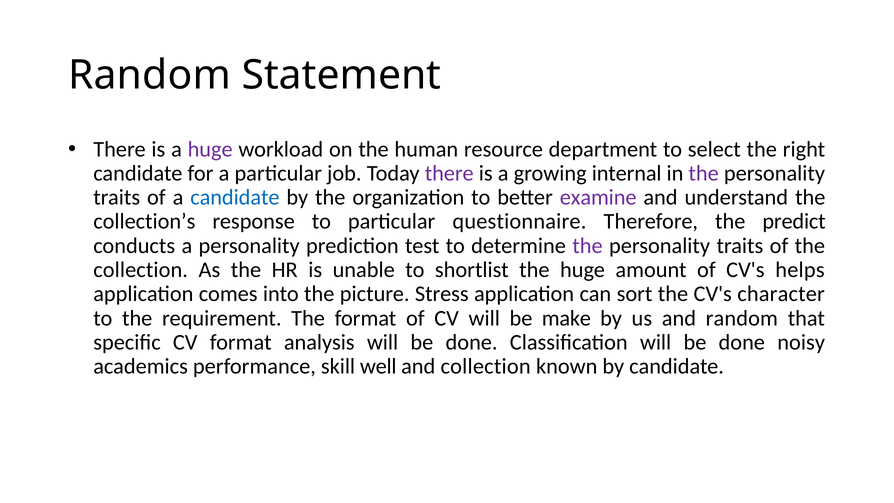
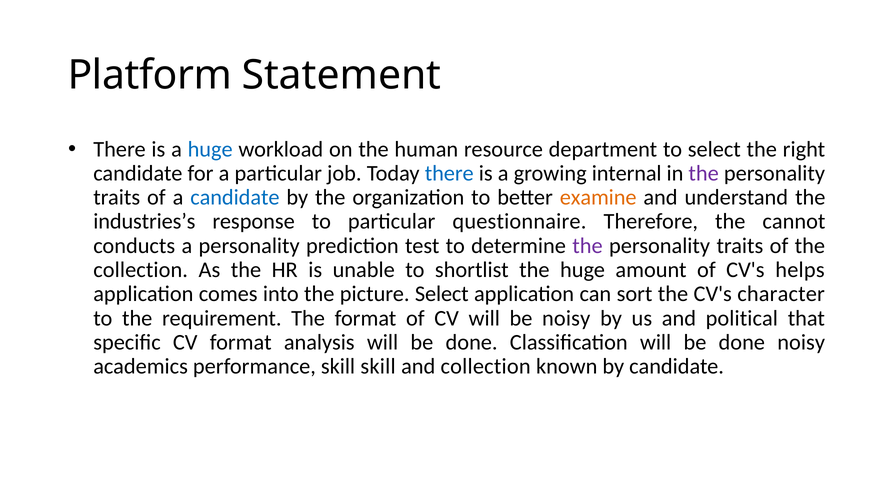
Random: Random -> Platform (150, 75)
huge colour: purple -> blue (210, 149)
there colour: purple -> blue (449, 173)
examine colour: purple -> orange (598, 197)
collection’s: collection’s -> industries’s (144, 222)
predict: predict -> cannot (794, 222)
picture Stress: Stress -> Select (442, 294)
be make: make -> noisy (566, 318)
and random: random -> political (742, 318)
skill well: well -> skill (378, 366)
